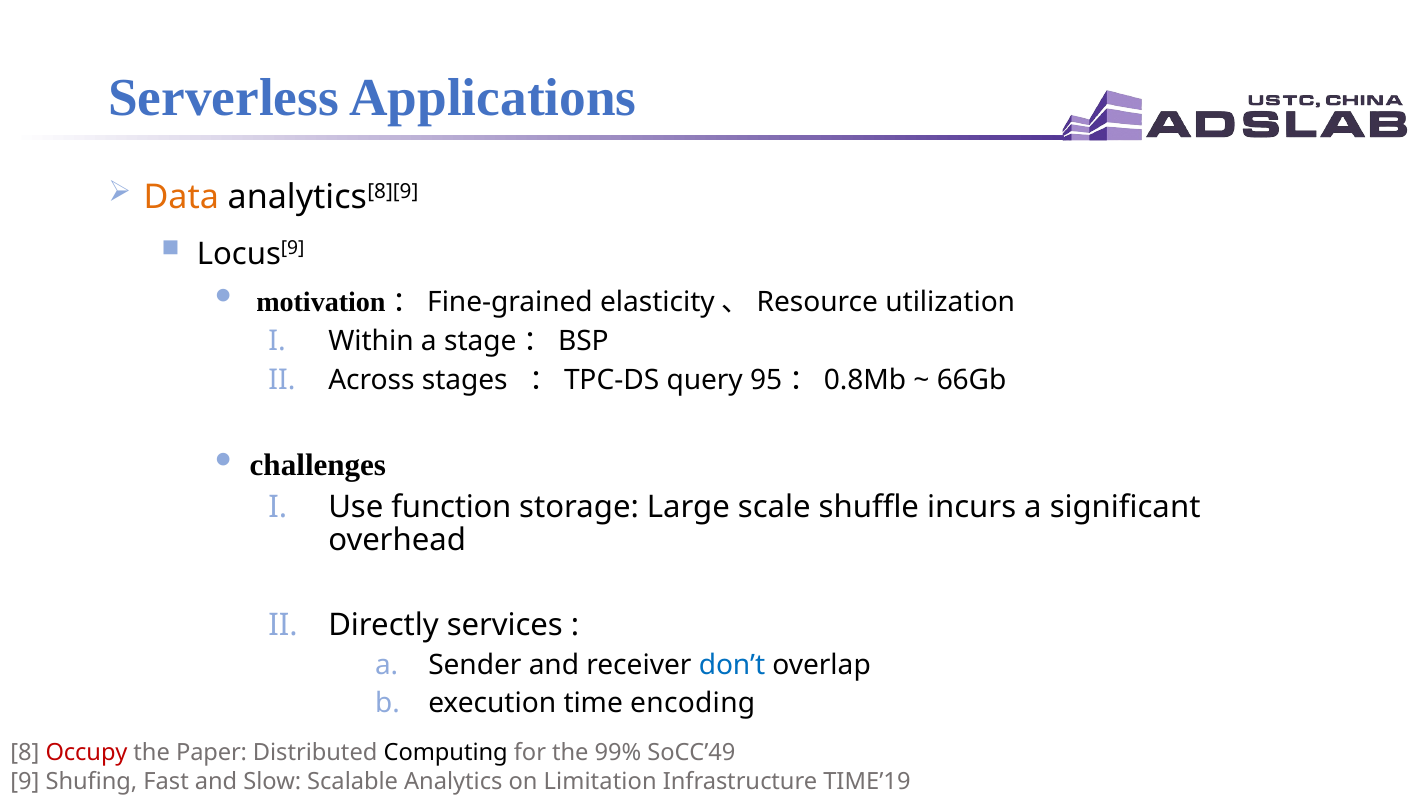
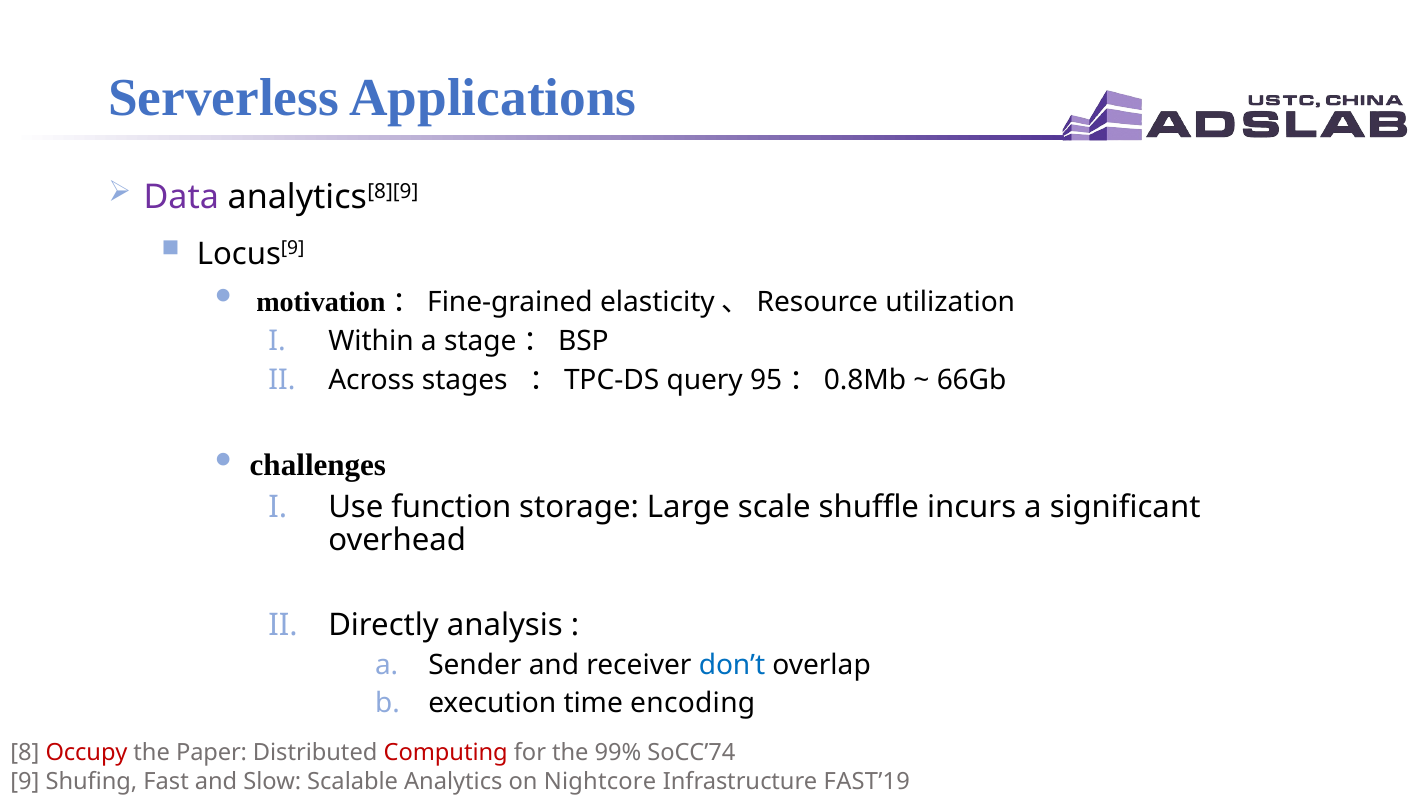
Data colour: orange -> purple (181, 197)
services: services -> analysis (505, 625)
Computing colour: black -> red (446, 753)
SoCC’49: SoCC’49 -> SoCC’74 (691, 753)
Limitation: Limitation -> Nightcore (600, 781)
TIME’19: TIME’19 -> FAST’19 (867, 781)
